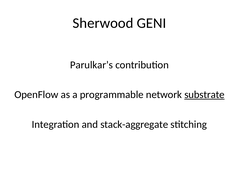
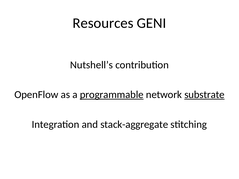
Sherwood: Sherwood -> Resources (103, 23)
Parulkar’s: Parulkar’s -> Nutshell’s (92, 65)
programmable underline: none -> present (112, 95)
